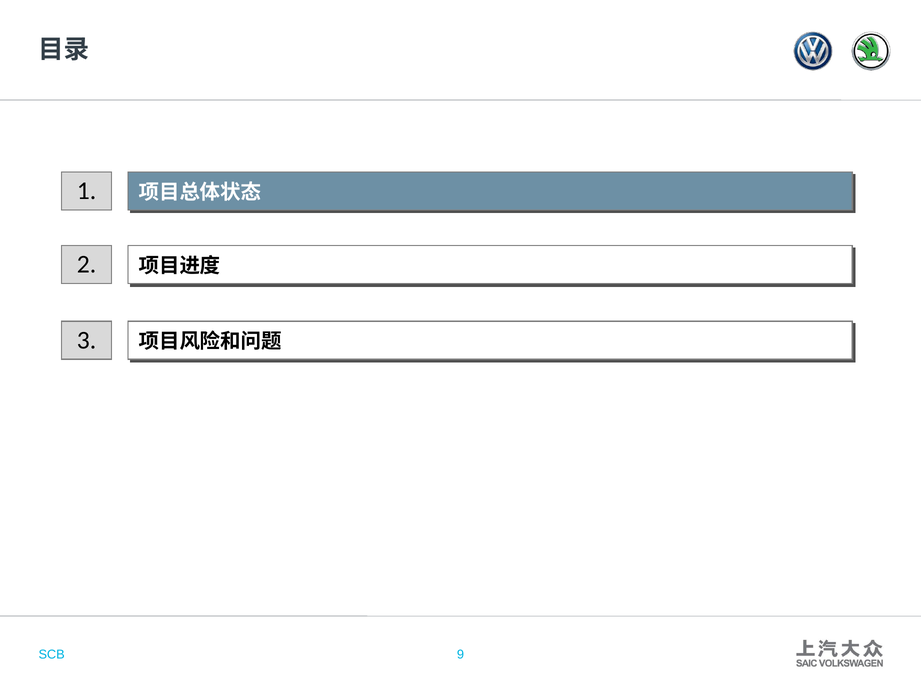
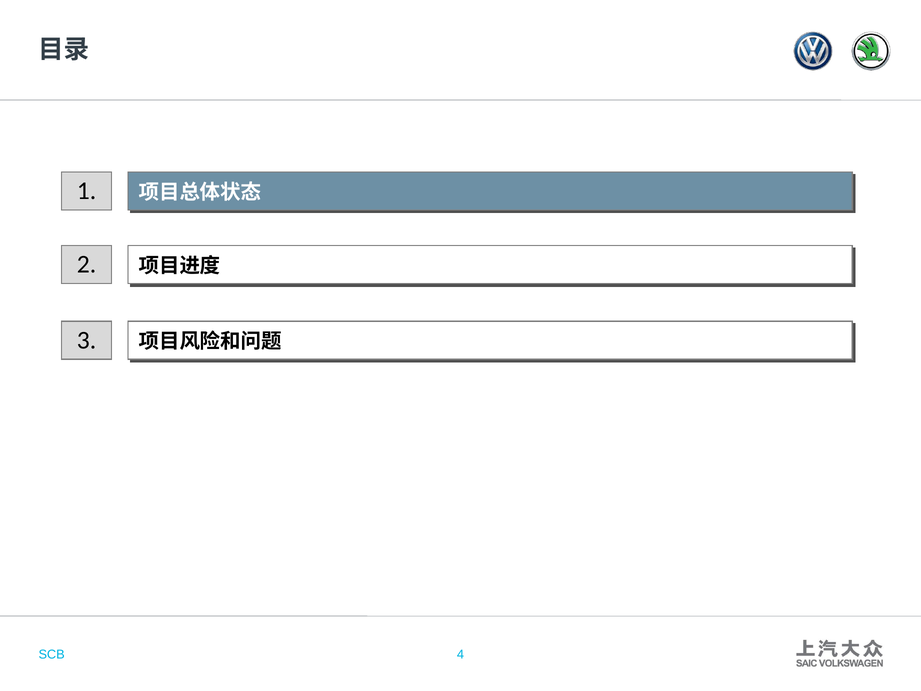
9: 9 -> 4 (461, 654)
